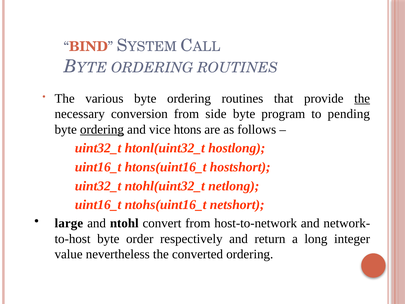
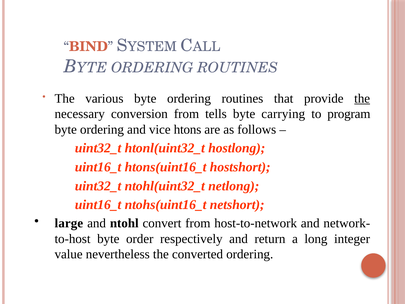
side: side -> tells (216, 114)
program: program -> carrying (283, 114)
pending: pending -> program (349, 114)
ordering underline: present -> none (102, 129)
